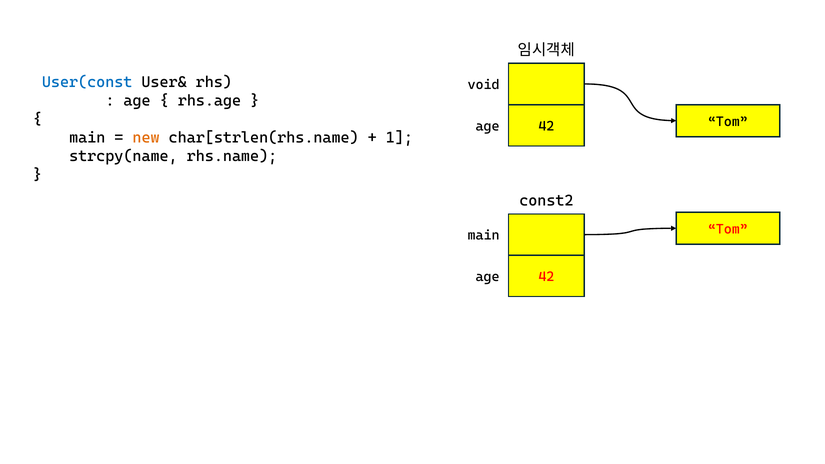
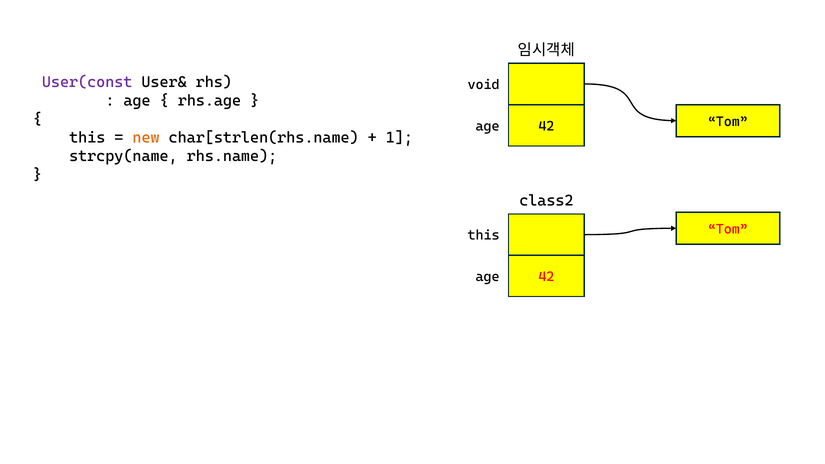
User(const colour: blue -> purple (87, 82)
main: main -> this (87, 138)
const2: const2 -> class2 (546, 201)
main: main -> this (484, 235)
